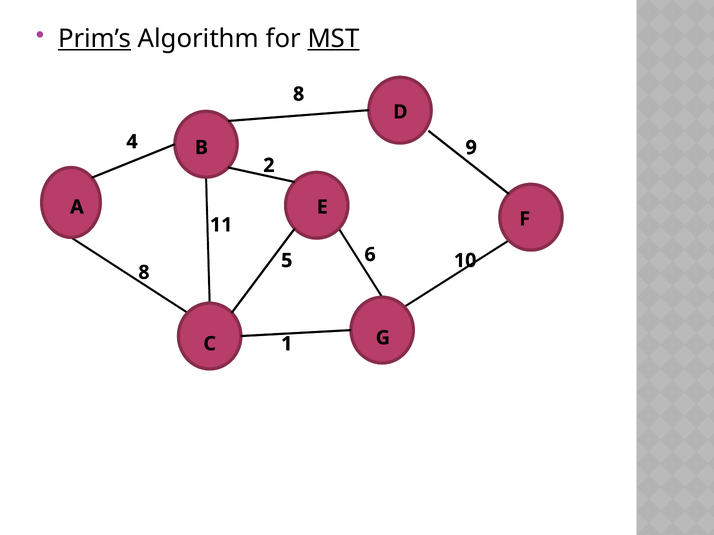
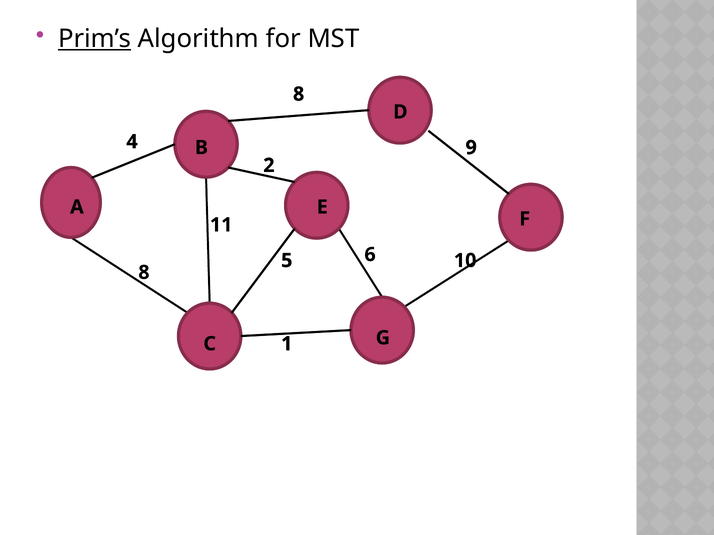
MST underline: present -> none (333, 39)
